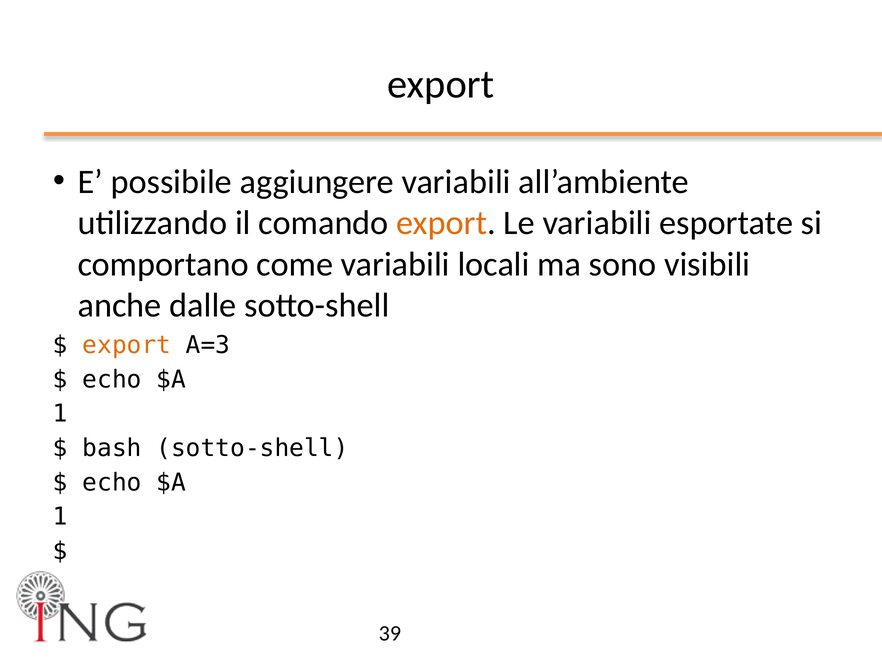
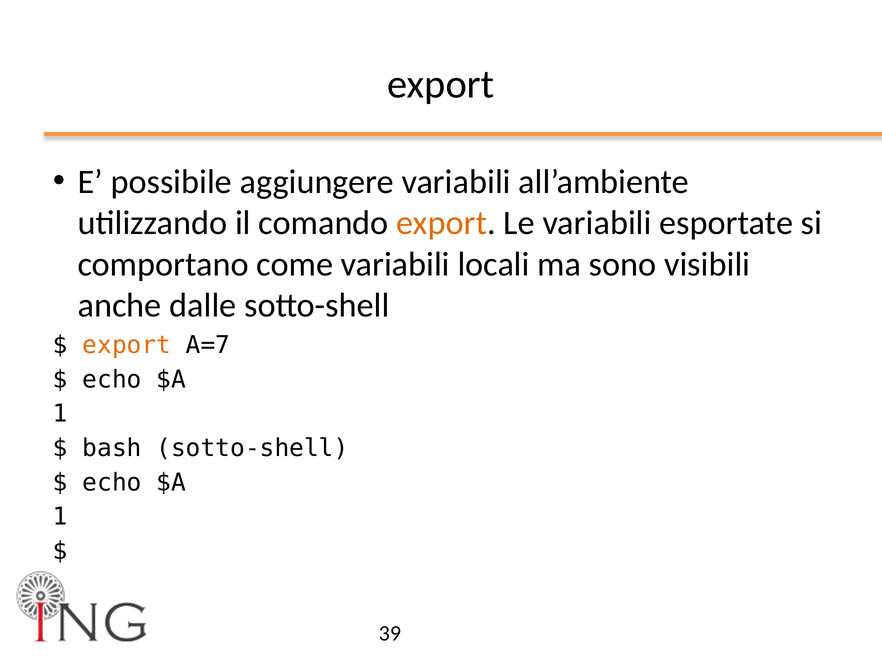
A=3: A=3 -> A=7 (208, 345)
